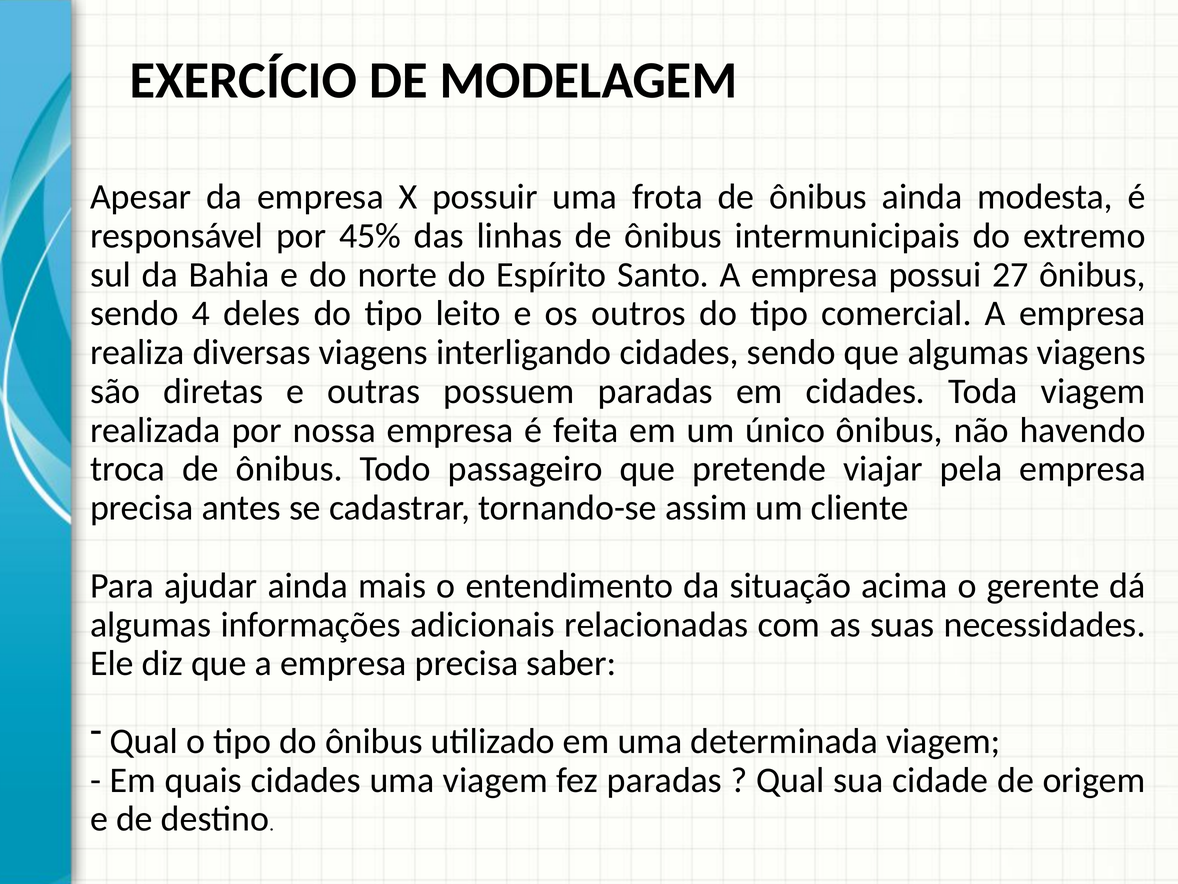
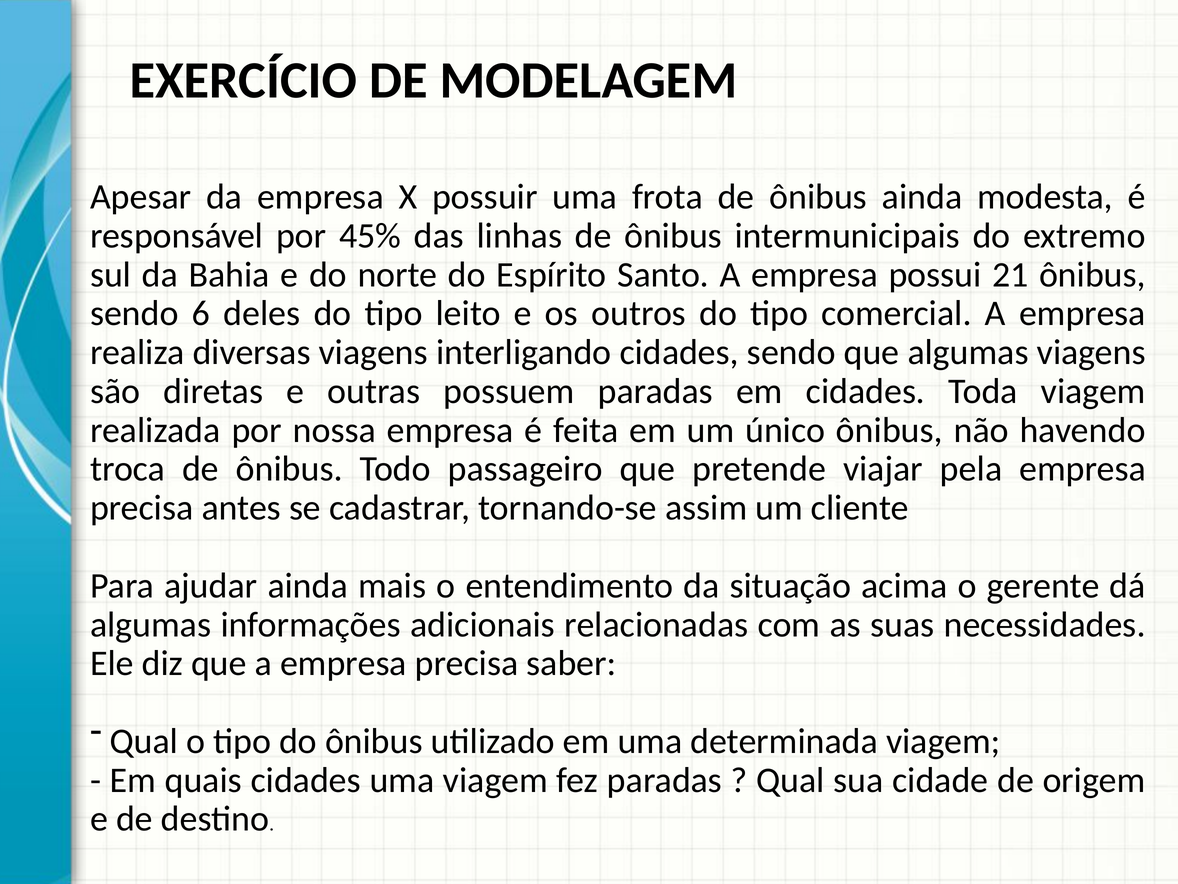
27: 27 -> 21 (1010, 275)
4: 4 -> 6 (201, 313)
